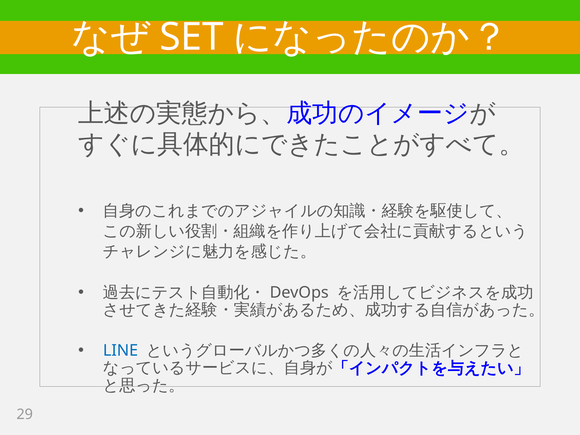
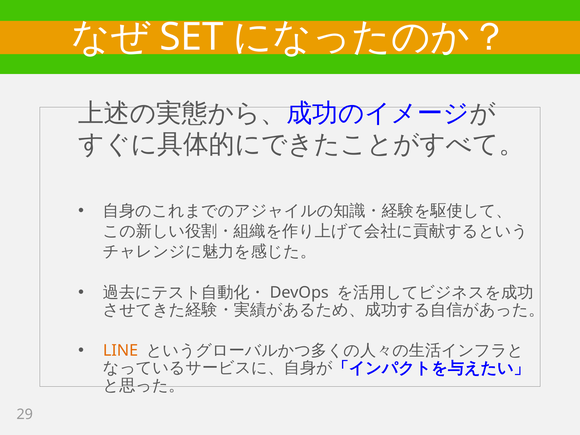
LINE colour: blue -> orange (121, 351)
